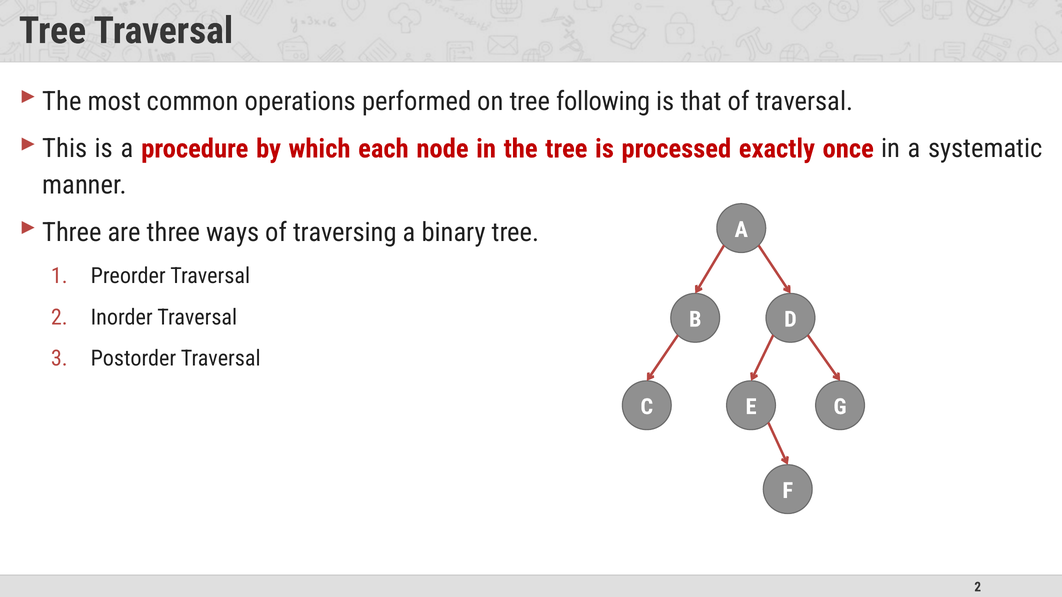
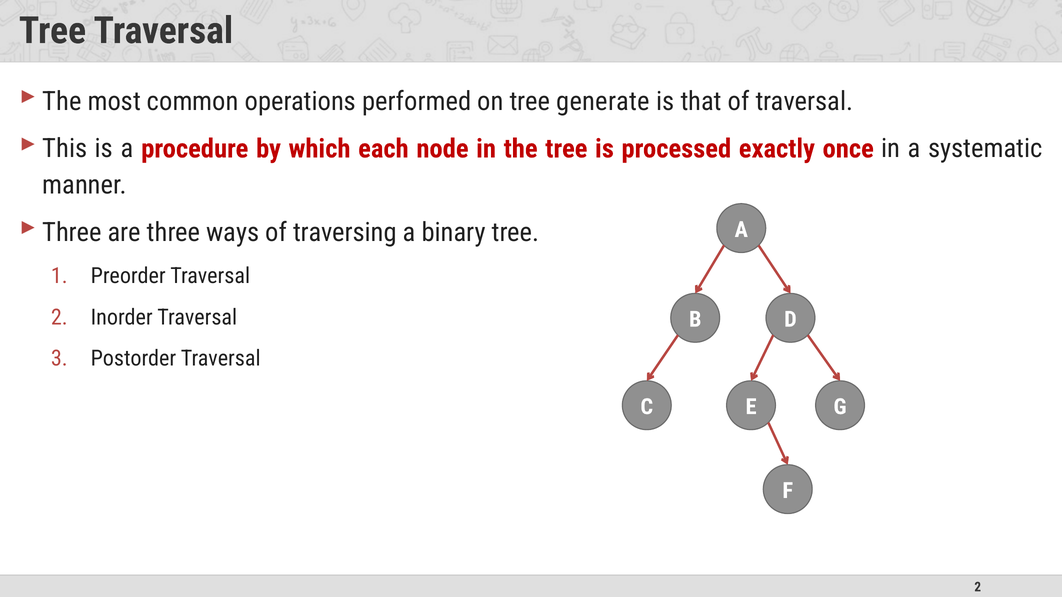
following: following -> generate (603, 101)
